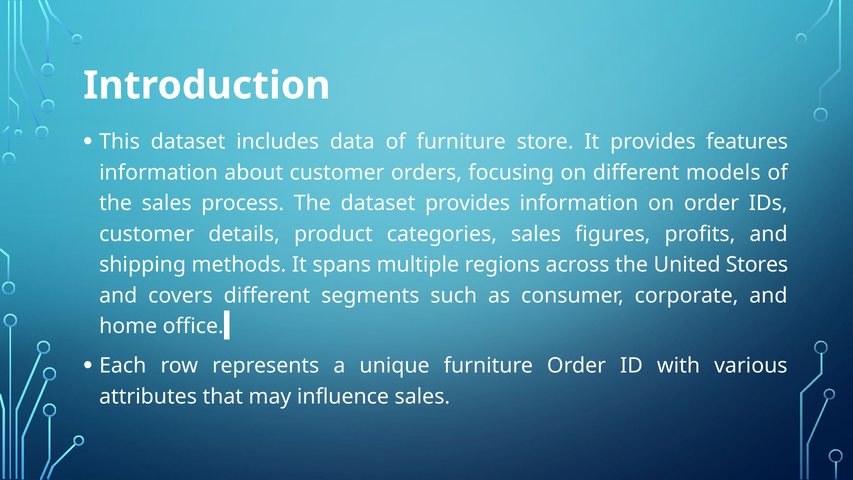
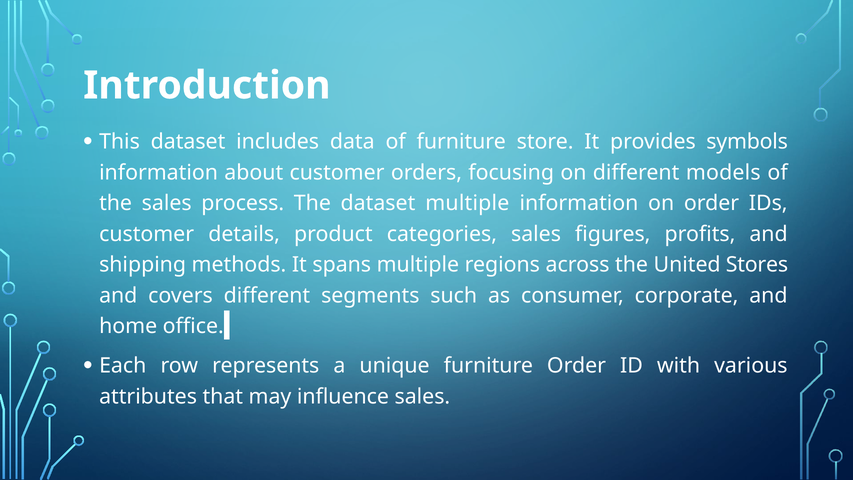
features: features -> symbols (747, 142)
dataset provides: provides -> multiple (467, 203)
